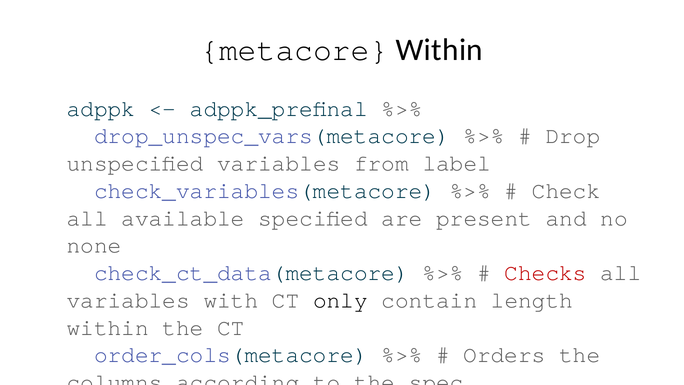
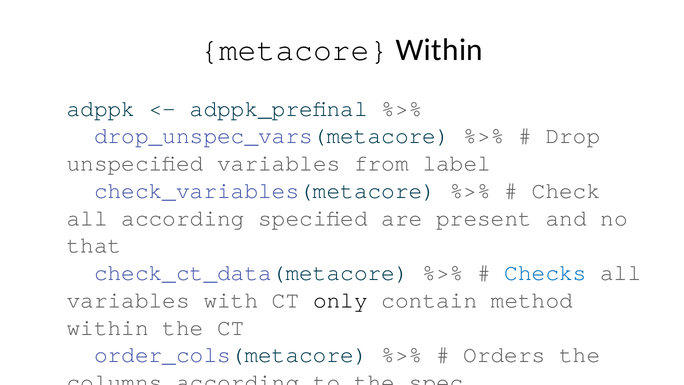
all available: available -> according (183, 218)
none: none -> that (94, 245)
Checks colour: red -> blue (546, 273)
length: length -> method (532, 300)
